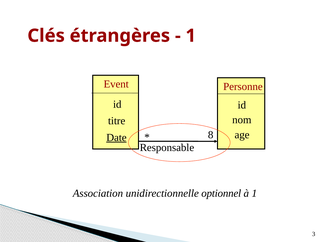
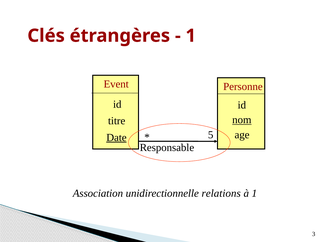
nom underline: none -> present (242, 120)
8: 8 -> 5 (211, 135)
optionnel: optionnel -> relations (221, 194)
